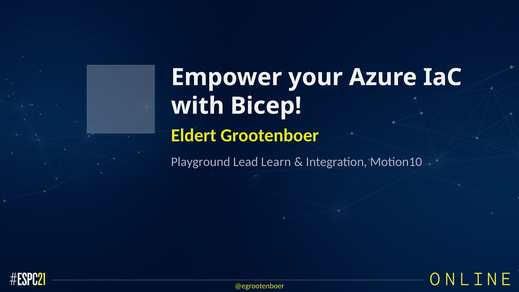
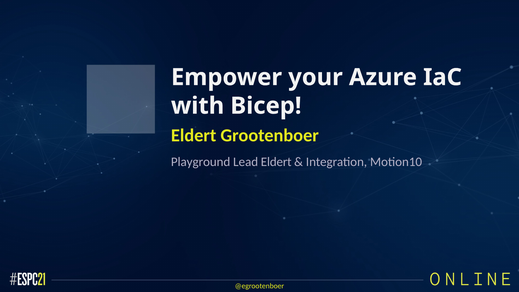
Lead Learn: Learn -> Eldert (276, 162)
